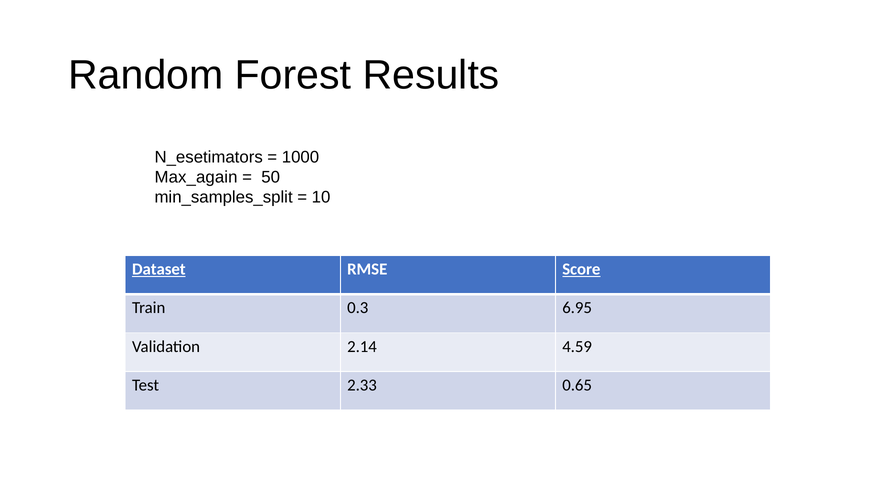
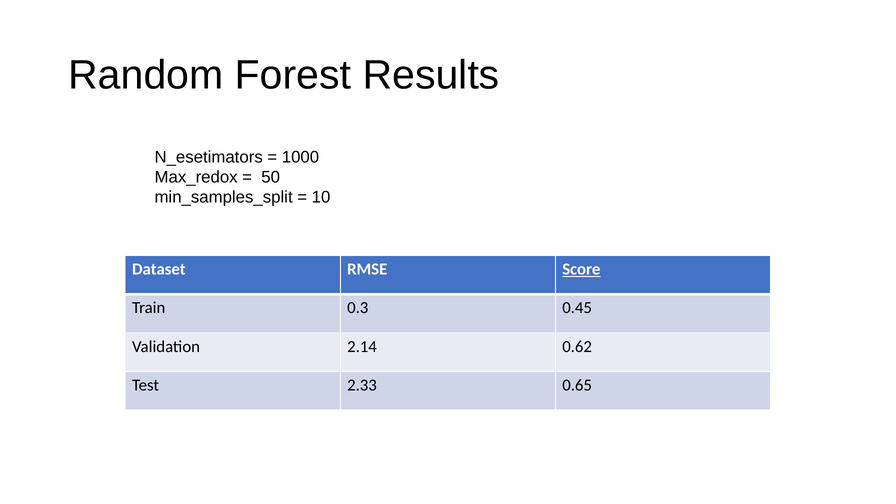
Max_again: Max_again -> Max_redox (196, 177)
Dataset underline: present -> none (159, 269)
6.95: 6.95 -> 0.45 (577, 308)
4.59: 4.59 -> 0.62 (577, 347)
